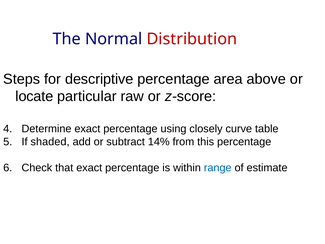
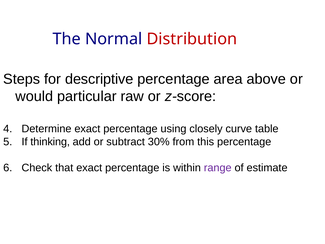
locate: locate -> would (34, 96)
shaded: shaded -> thinking (50, 142)
14%: 14% -> 30% (159, 142)
range colour: blue -> purple (218, 168)
